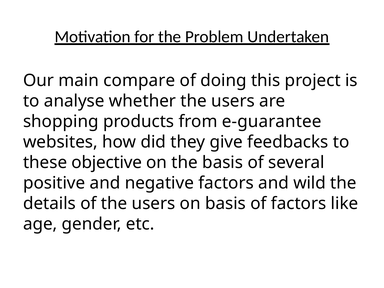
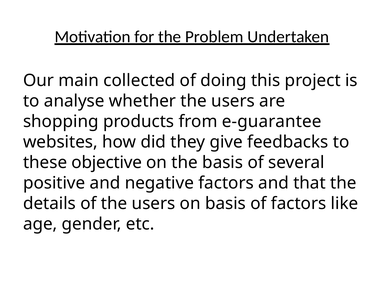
compare: compare -> collected (139, 81)
wild: wild -> that (309, 183)
